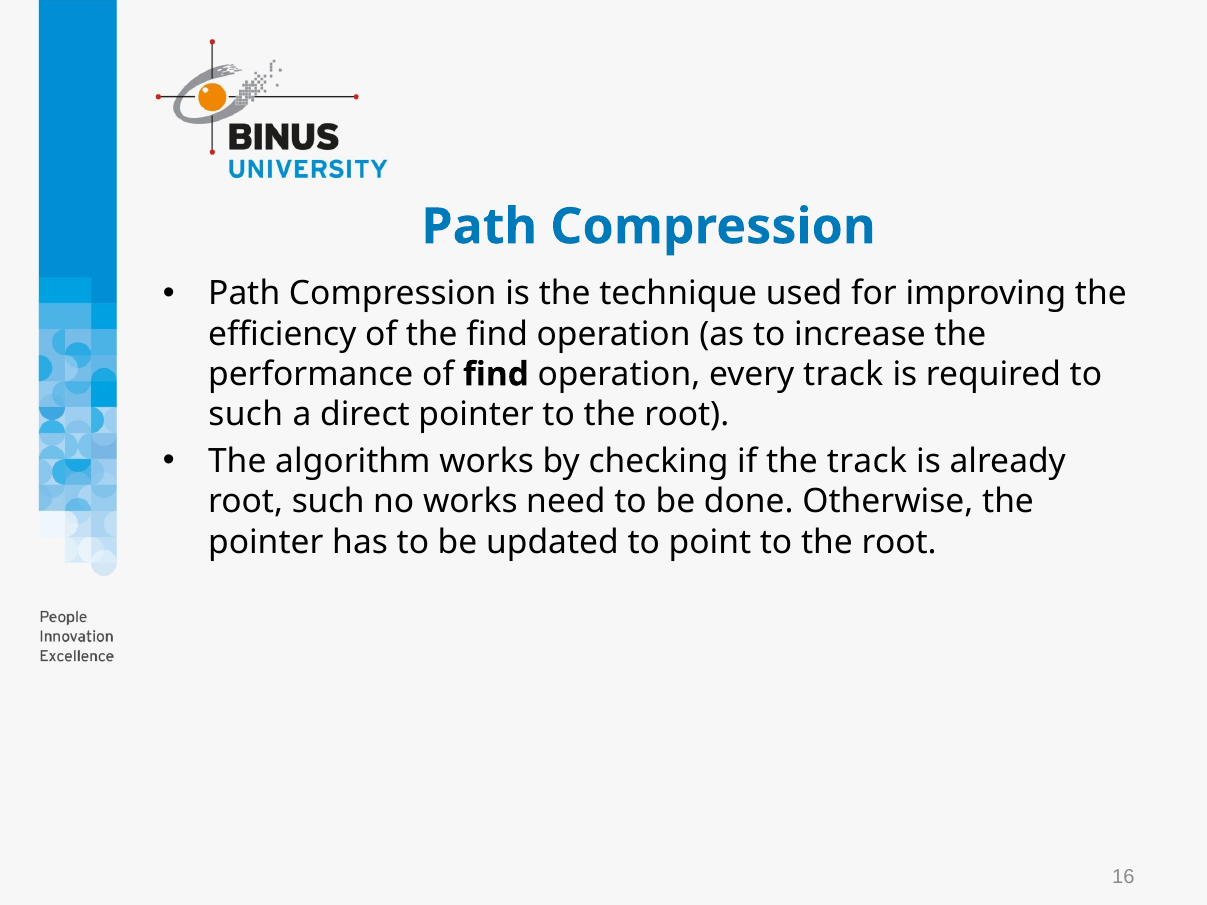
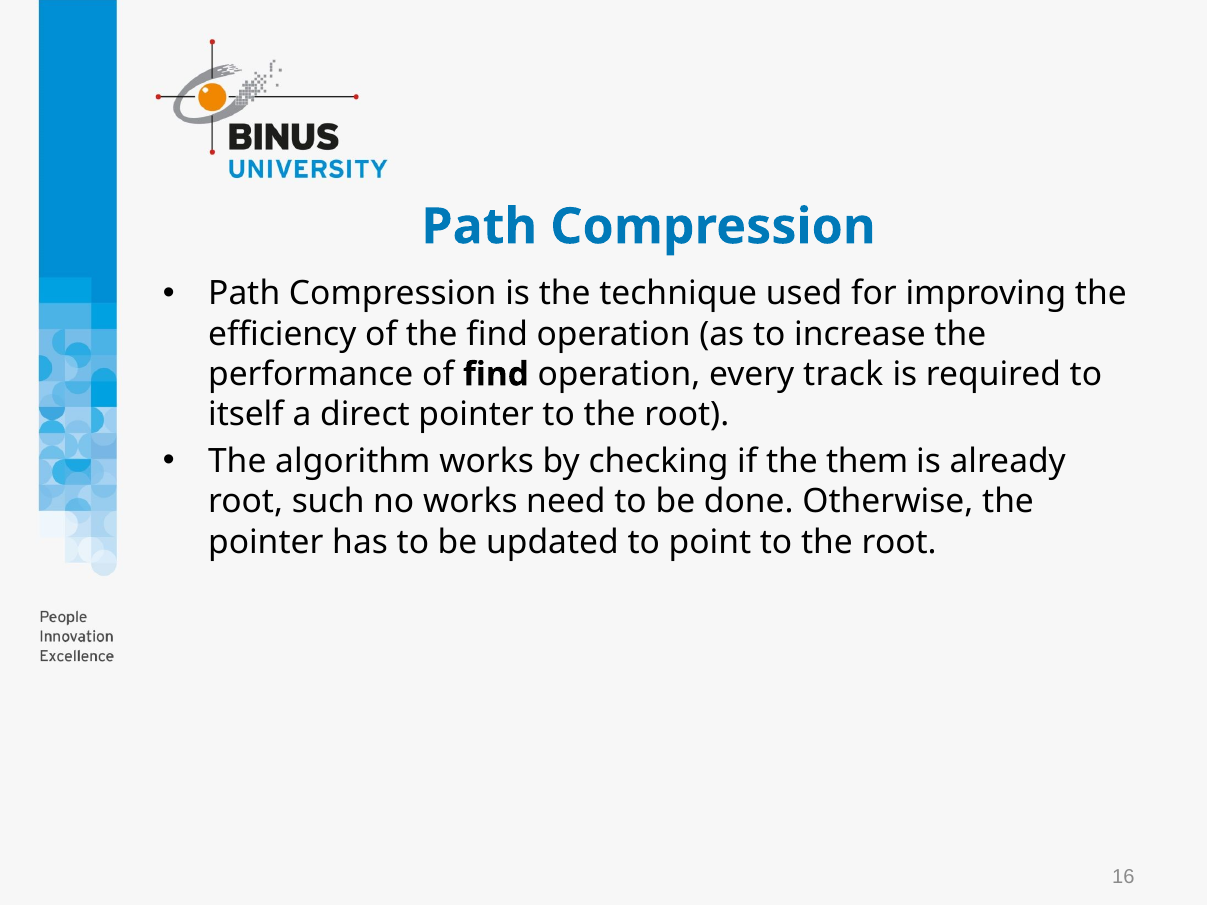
such: such -> itself (246, 415)
the track: track -> them (867, 462)
